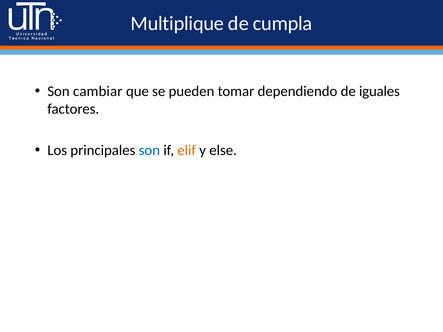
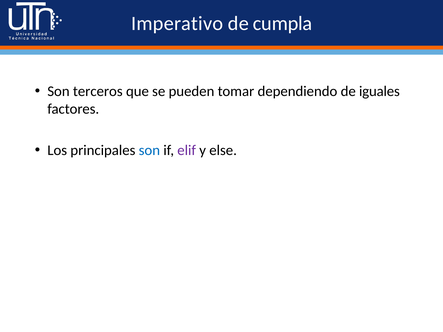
Multiplique: Multiplique -> Imperativo (177, 23)
cambiar: cambiar -> terceros (98, 91)
elif colour: orange -> purple (187, 151)
